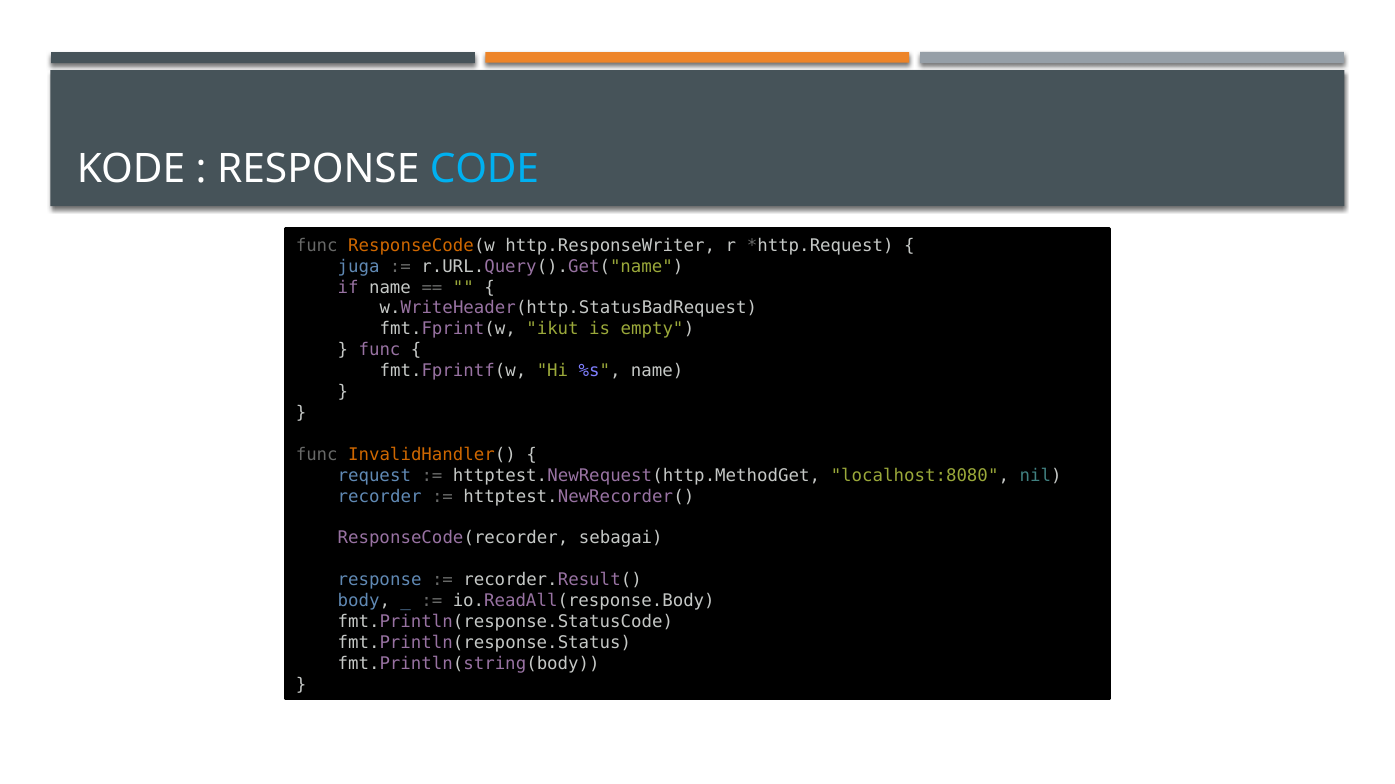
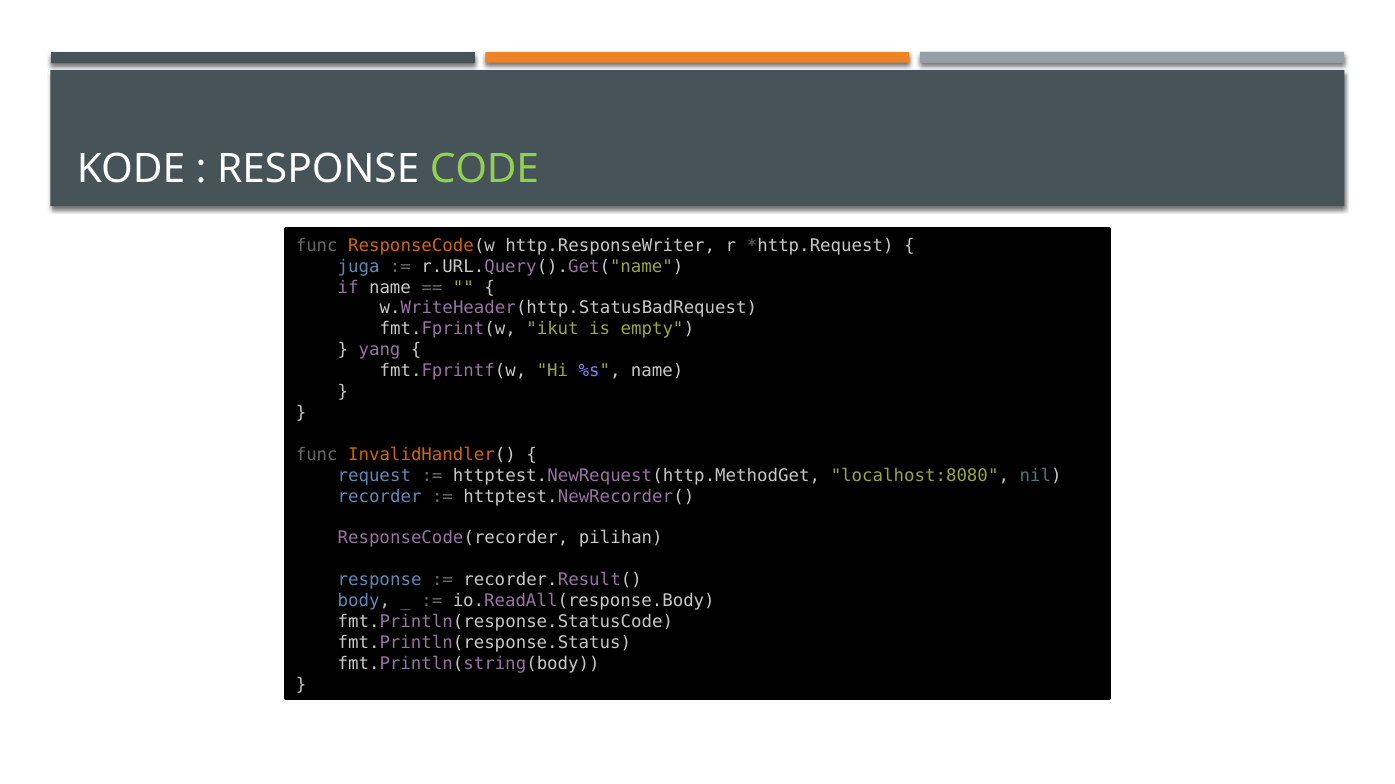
CODE colour: light blue -> light green (484, 169)
func: func -> yang (380, 350)
sebagai: sebagai -> pilihan (621, 539)
